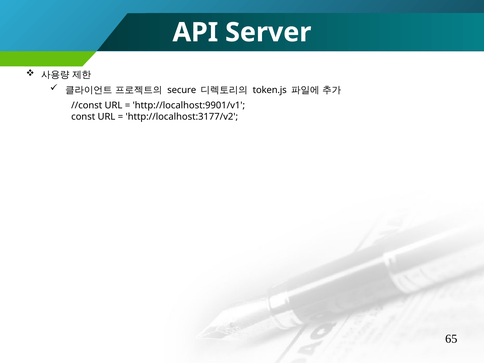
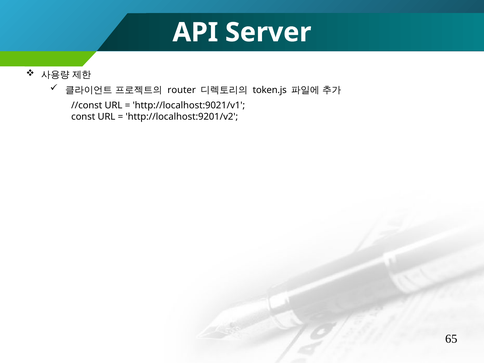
secure: secure -> router (182, 90)
http://localhost:9901/v1: http://localhost:9901/v1 -> http://localhost:9021/v1 (189, 105)
http://localhost:3177/v2: http://localhost:3177/v2 -> http://localhost:9201/v2 (182, 117)
